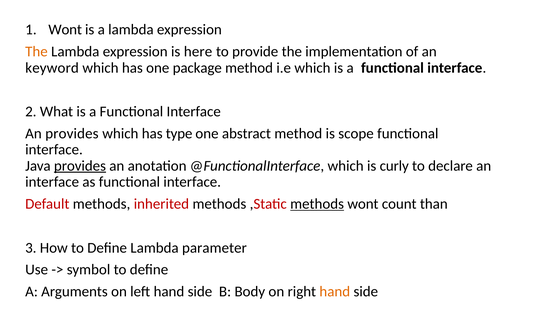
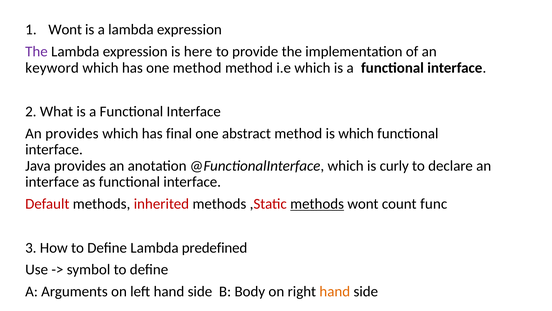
The colour: orange -> purple (36, 51)
one package: package -> method (197, 68)
type: type -> final (179, 133)
is scope: scope -> which (356, 133)
provides underline: present -> none (80, 166)
than: than -> func (434, 204)
parameter: parameter -> predefined (215, 247)
